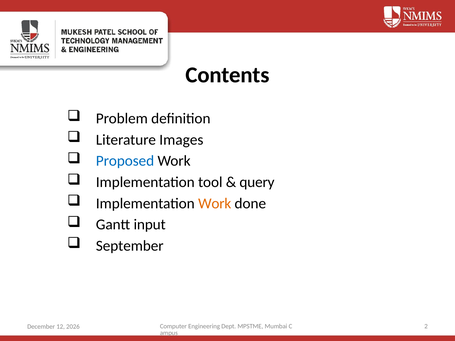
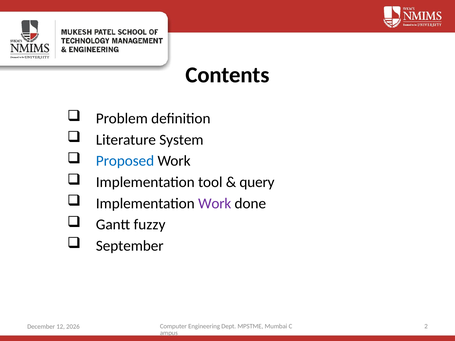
Images: Images -> System (181, 140)
Work colour: orange -> purple (215, 204)
input: input -> fuzzy (150, 225)
